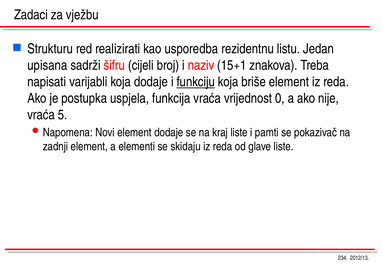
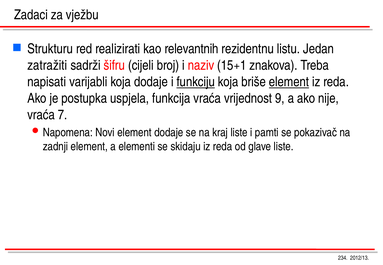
usporedba: usporedba -> relevantnih (191, 49)
upisana: upisana -> zatražiti (47, 65)
element underline: none -> present (289, 82)
0: 0 -> 9 (280, 98)
5: 5 -> 7 (63, 115)
